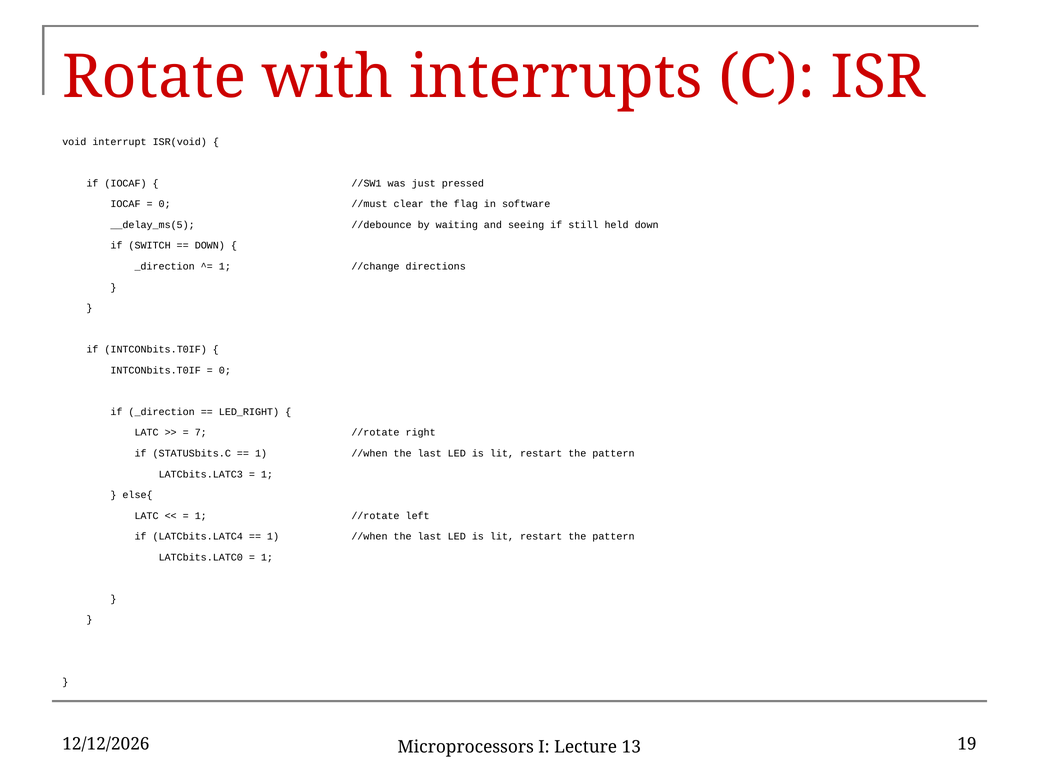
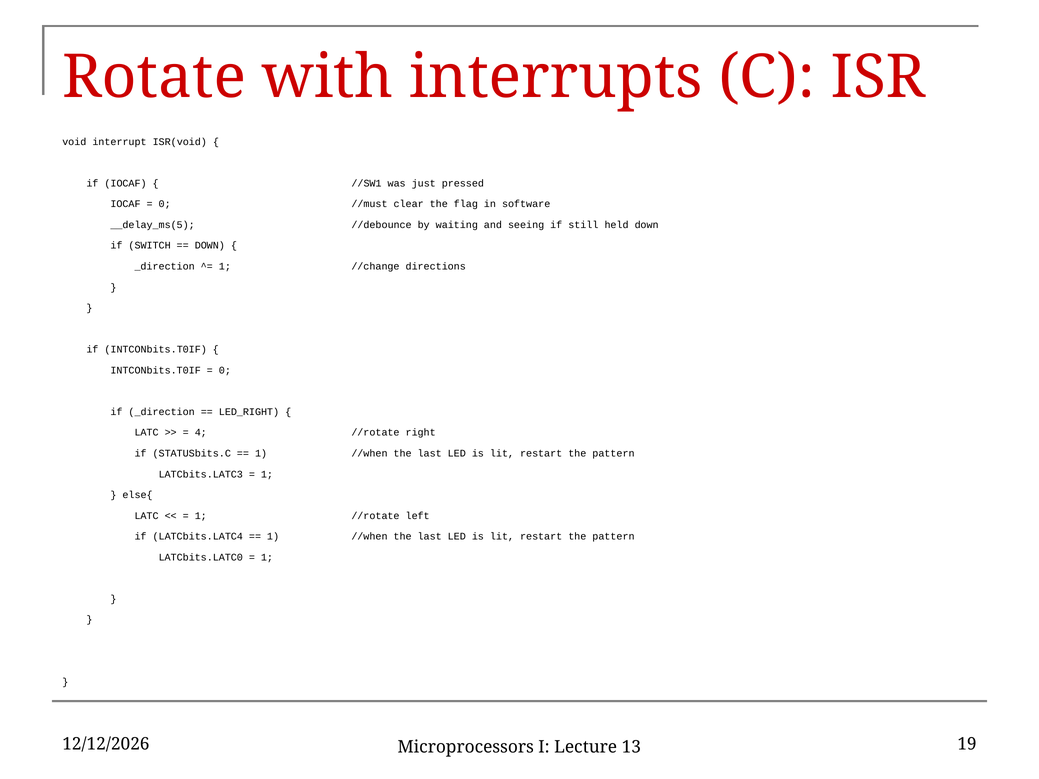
7: 7 -> 4 (201, 433)
